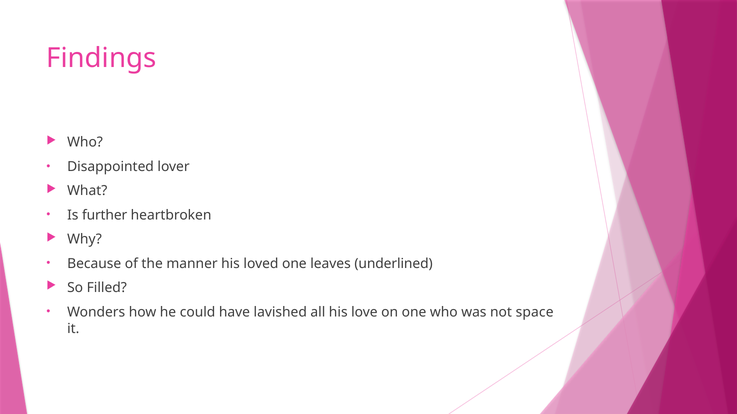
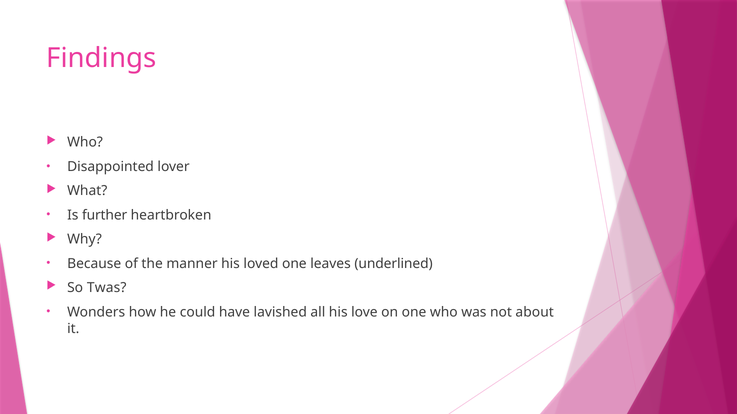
Filled: Filled -> Twas (107, 288)
space: space -> about (535, 312)
